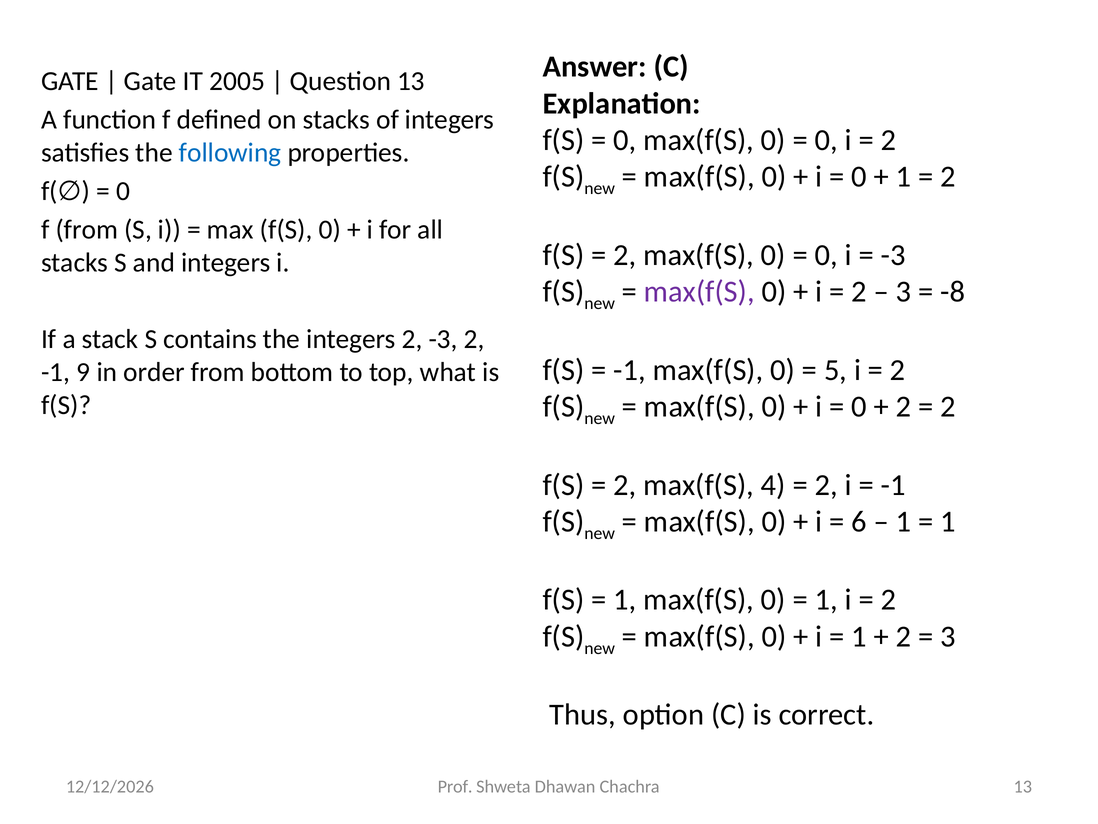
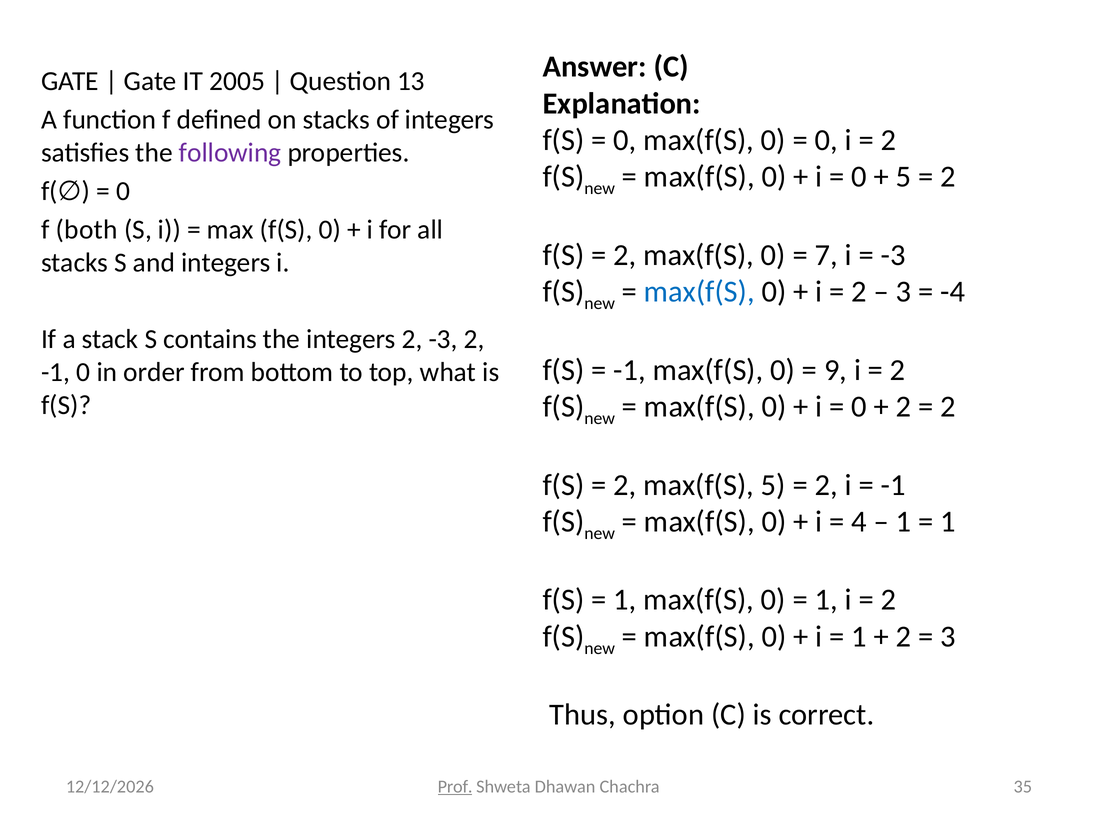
following colour: blue -> purple (230, 152)
1: 1 -> 5 (904, 177)
f from: from -> both (87, 229)
0: 0 -> 7 (826, 255)
max(f(S colour: purple -> blue (699, 292)
-8: -8 -> -4 (953, 292)
5: 5 -> 9 (836, 370)
-1 9: 9 -> 0 (83, 372)
max(f(S 4: 4 -> 5 (773, 485)
6: 6 -> 4 (859, 521)
Prof underline: none -> present (455, 786)
Chachra 13: 13 -> 35 (1023, 786)
